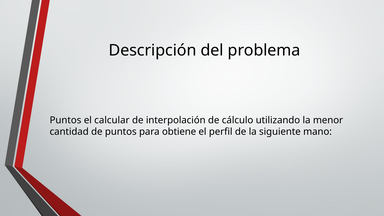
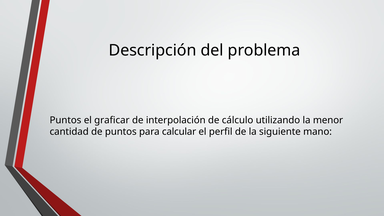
calcular: calcular -> graficar (112, 120)
obtiene: obtiene -> calcular (179, 132)
